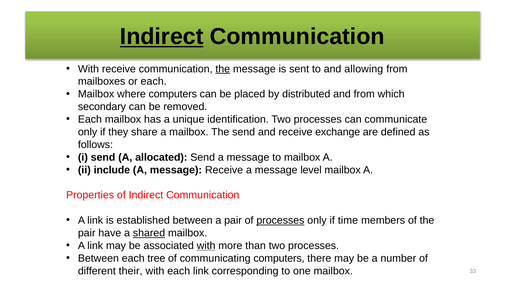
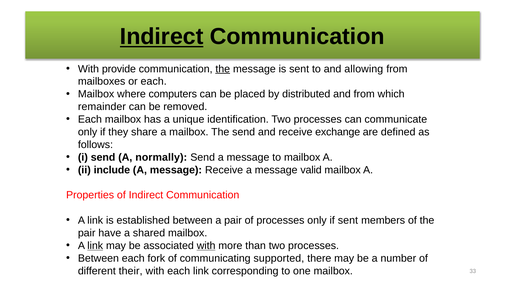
With receive: receive -> provide (119, 69)
secondary: secondary -> remainder (102, 107)
allocated: allocated -> normally (161, 157)
level: level -> valid (311, 170)
processes underline: present -> none (280, 220)
if time: time -> sent (348, 220)
shared underline: present -> none (149, 233)
link underline: none -> present (95, 246)
tree: tree -> fork (156, 258)
communicating computers: computers -> supported (279, 258)
